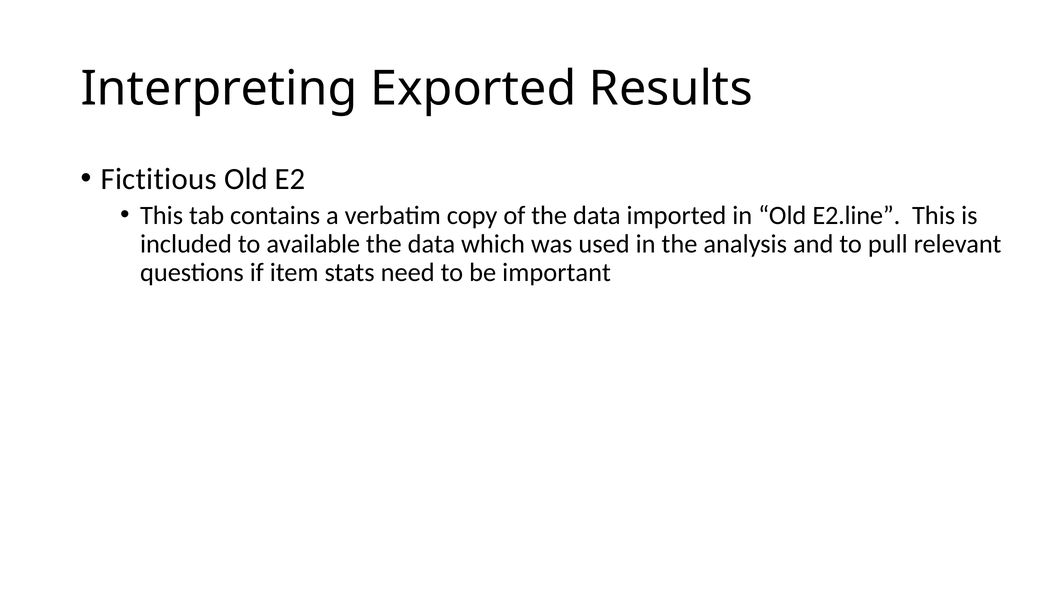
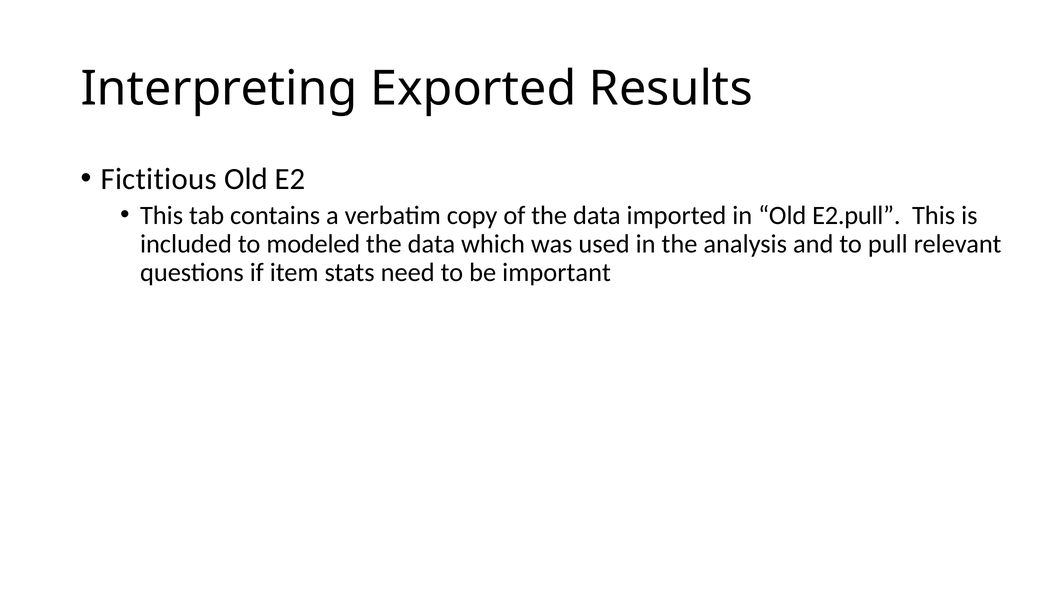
E2.line: E2.line -> E2.pull (856, 215)
available: available -> modeled (313, 244)
